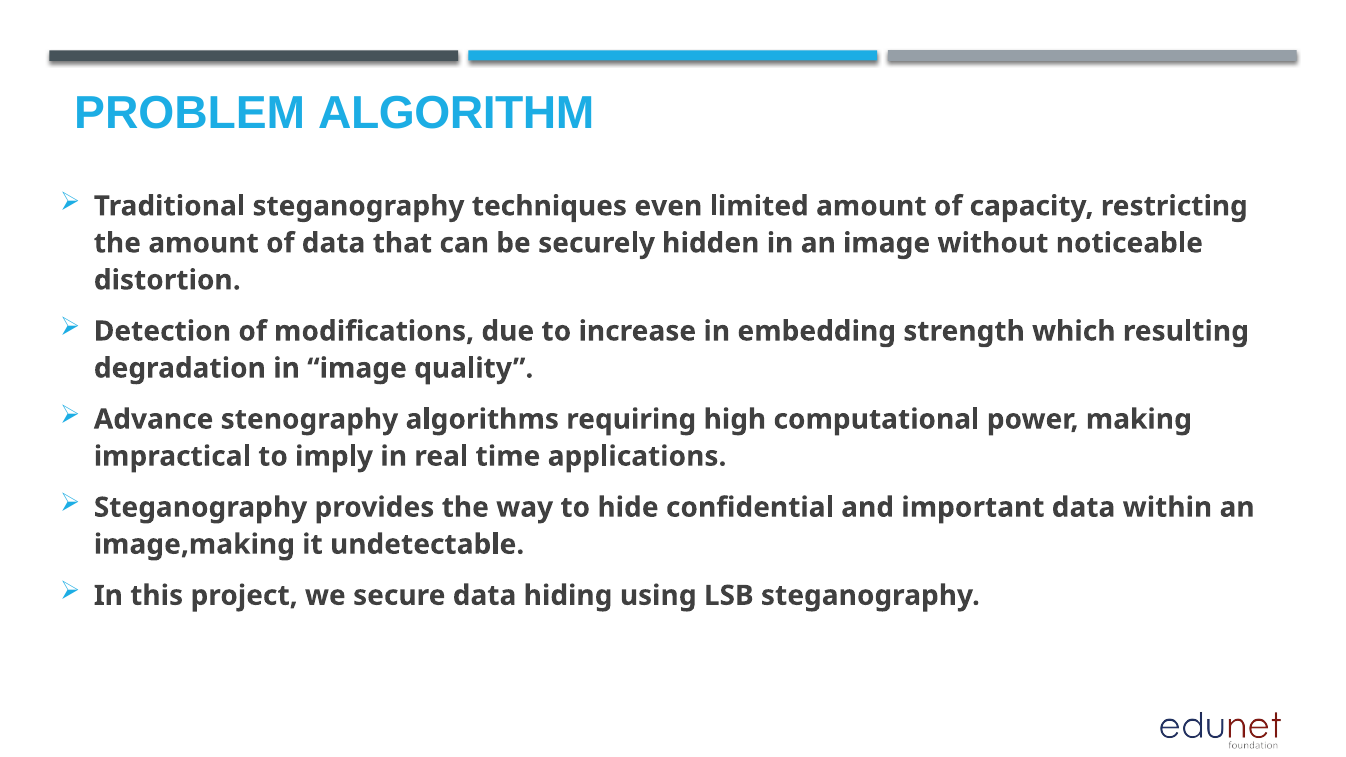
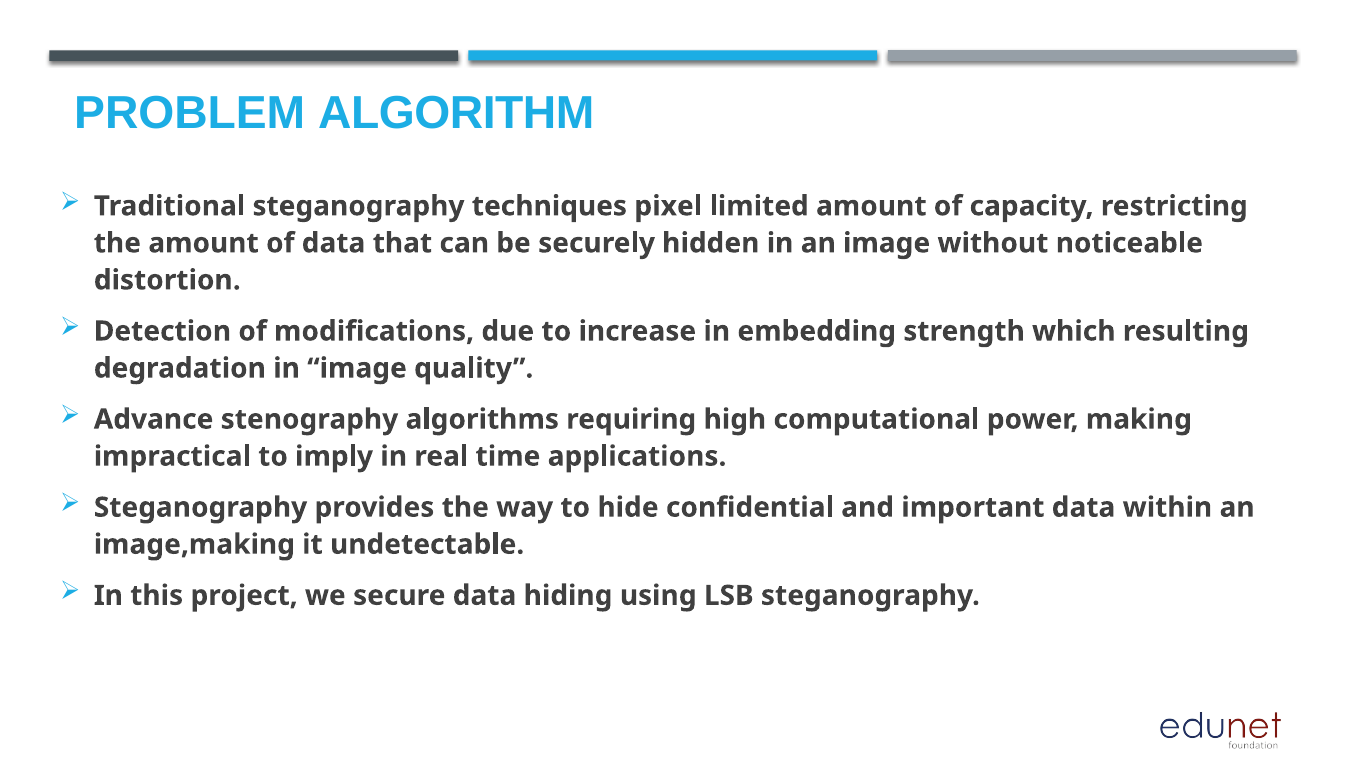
even: even -> pixel (668, 206)
